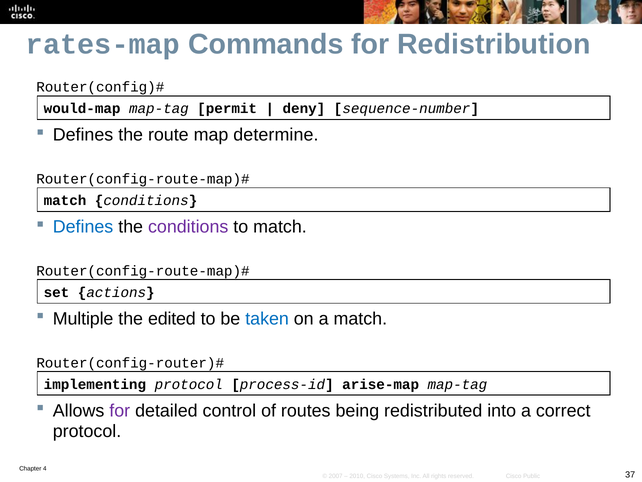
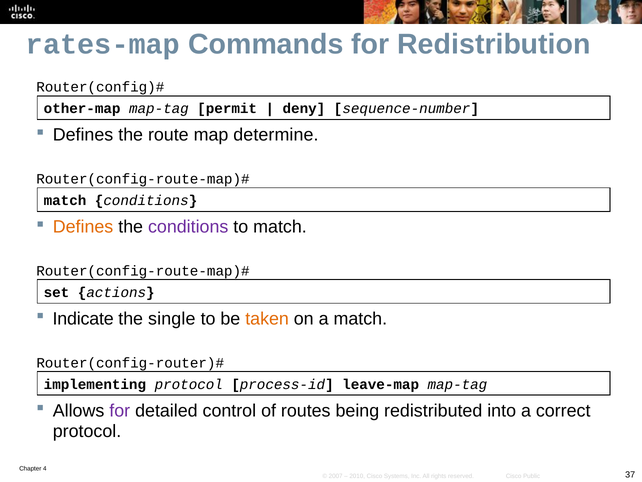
would-map: would-map -> other-map (82, 109)
Defines colour: blue -> orange (83, 227)
Multiple: Multiple -> Indicate (83, 319)
edited: edited -> single (172, 319)
taken colour: blue -> orange (267, 319)
arise-map: arise-map -> leave-map (381, 384)
